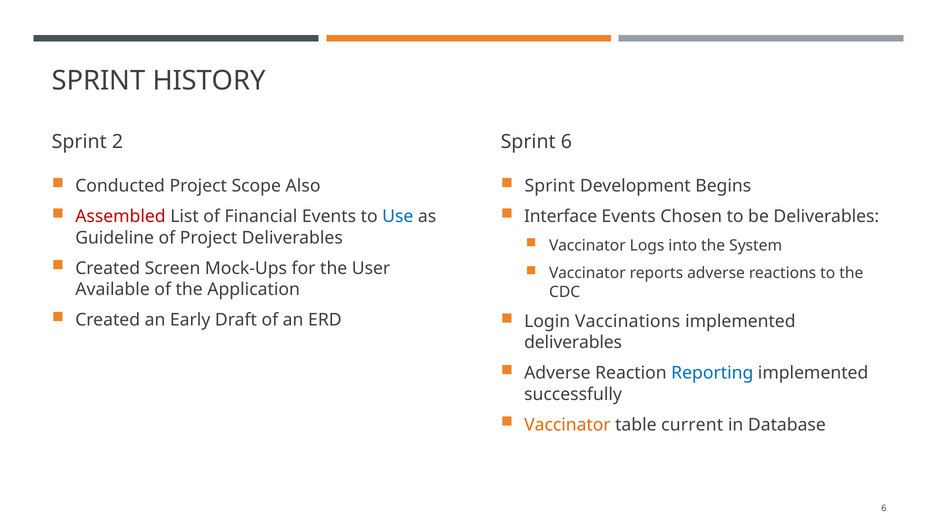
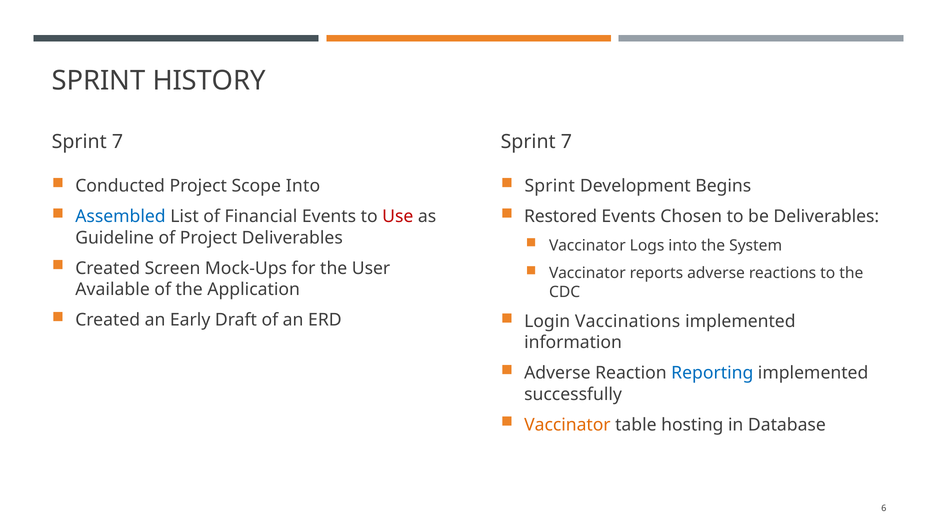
6: 6 -> 7 (566, 142)
2: 2 -> 7 (117, 142)
Scope Also: Also -> Into (303, 186)
Assembled colour: red -> blue (120, 216)
Use colour: blue -> red (398, 216)
Interface: Interface -> Restored (561, 216)
deliverables: deliverables -> information (573, 342)
current: current -> hosting (692, 424)
